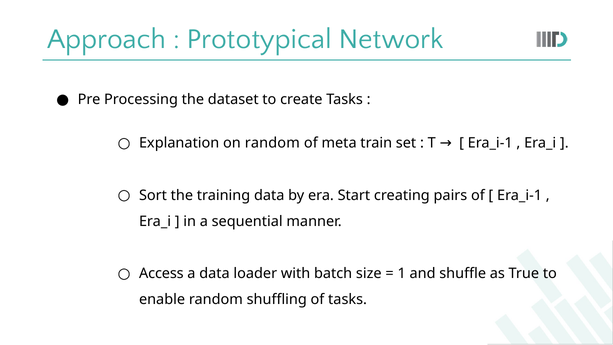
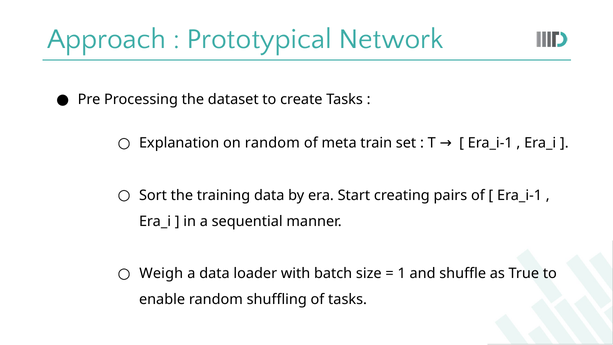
Access: Access -> Weigh (161, 273)
